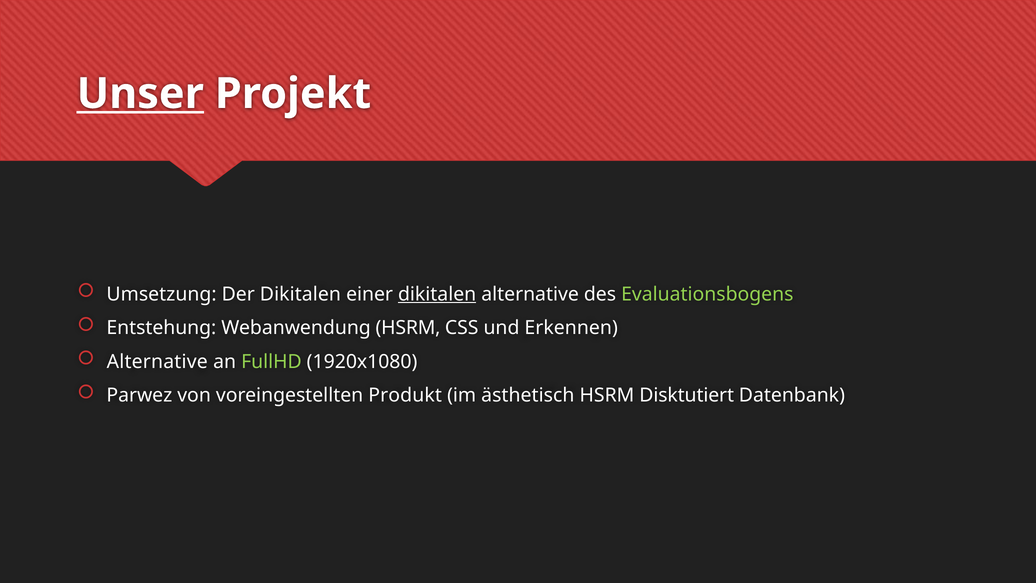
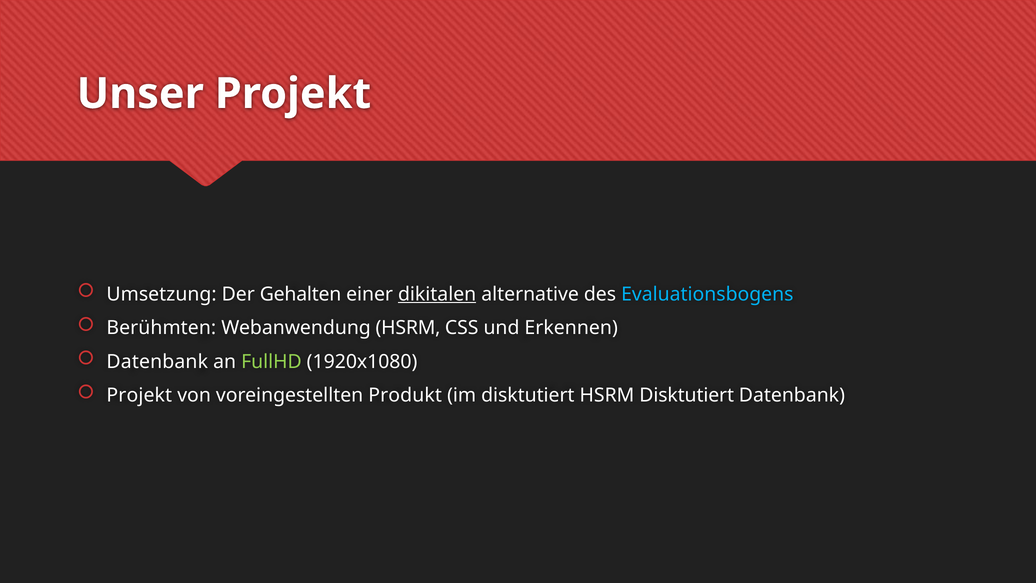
Unser underline: present -> none (140, 94)
Der Dikitalen: Dikitalen -> Gehalten (301, 294)
Evaluationsbogens colour: light green -> light blue (707, 294)
Entstehung: Entstehung -> Berühmten (161, 328)
Alternative: Alternative -> Datenbank (157, 361)
Parwez: Parwez -> Projekt (139, 395)
im ästhetisch: ästhetisch -> disktutiert (528, 395)
